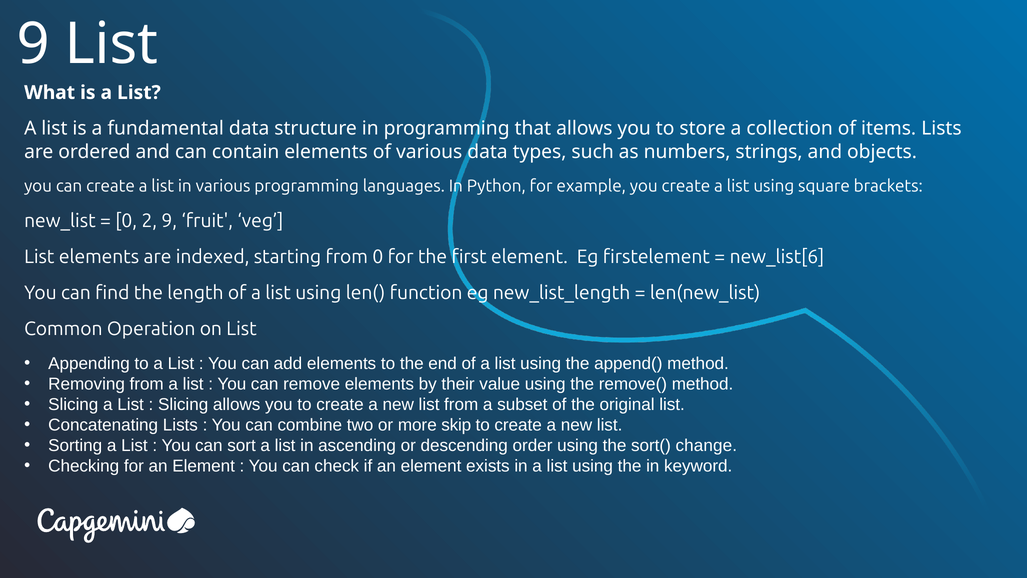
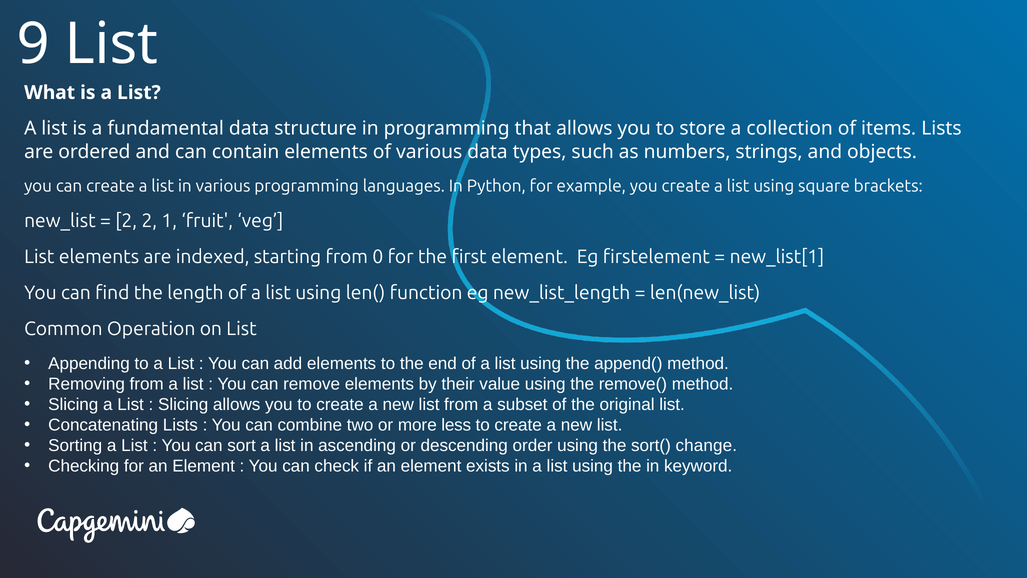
0: 0 -> 2 (126, 221)
2 9: 9 -> 1 (169, 221)
new_list[6: new_list[6 -> new_list[1 (777, 257)
skip: skip -> less (456, 425)
